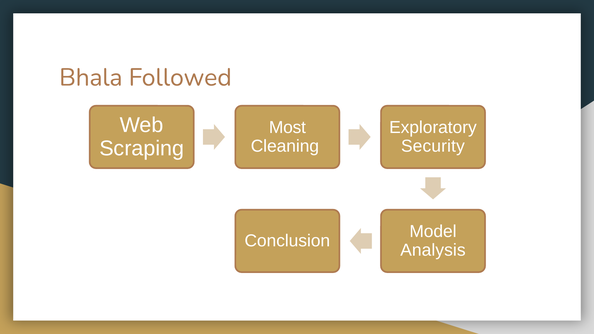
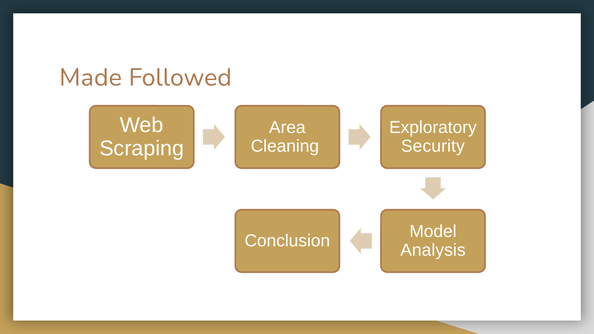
Bhala: Bhala -> Made (91, 77)
Most: Most -> Area (287, 128)
